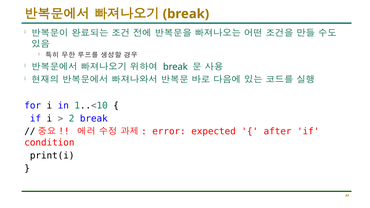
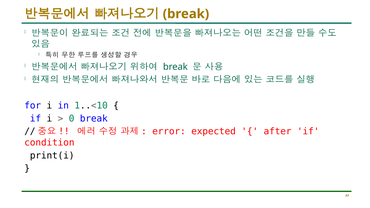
2: 2 -> 0 (72, 119)
